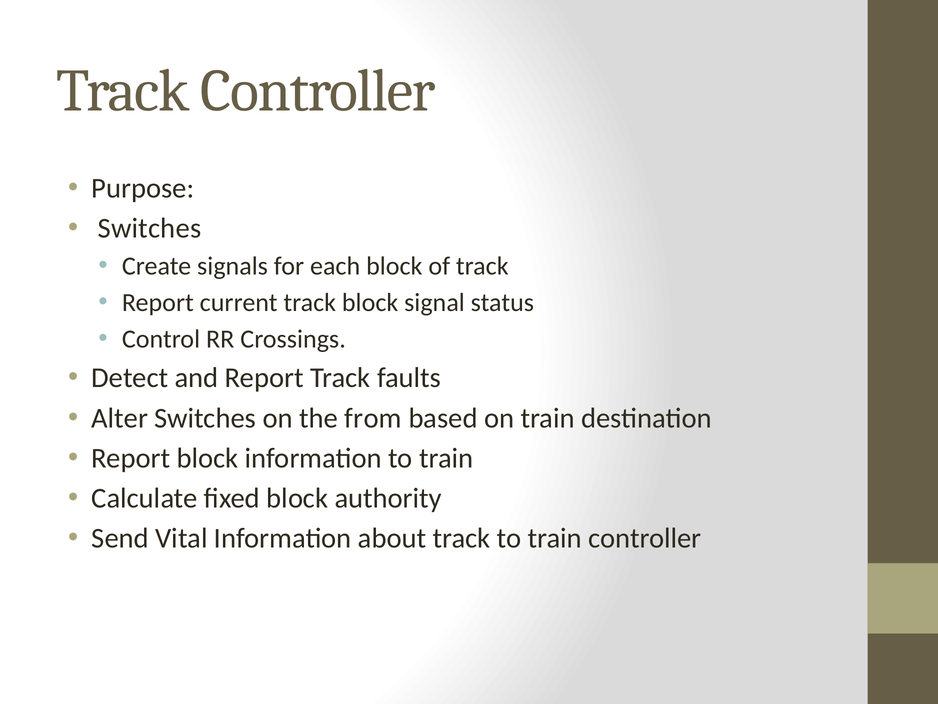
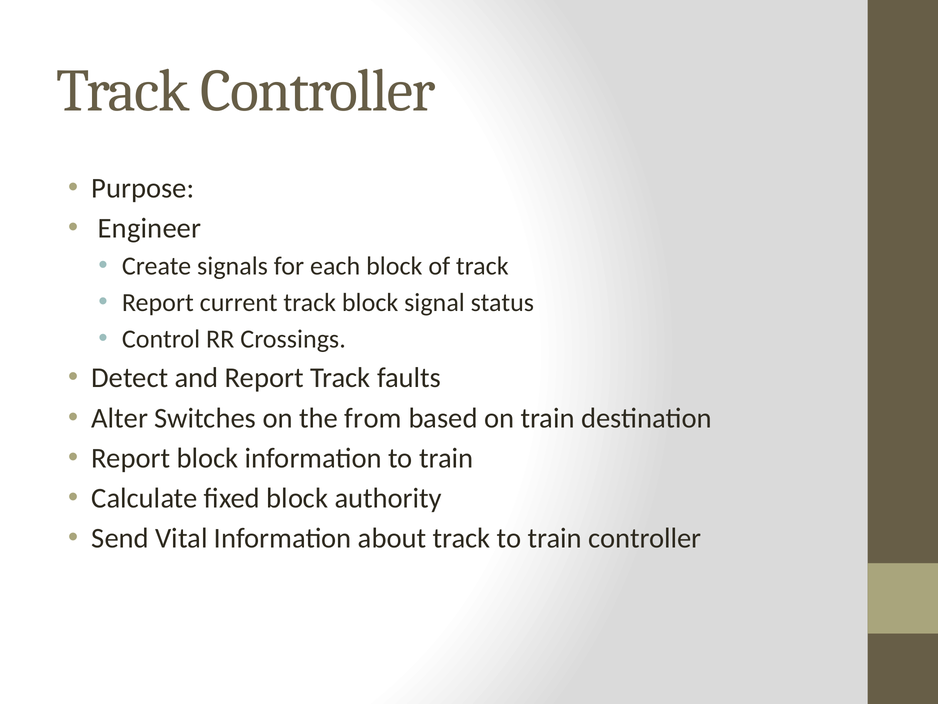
Switches: Switches -> Engineer (150, 228)
